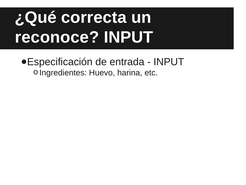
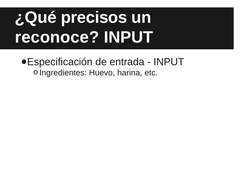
correcta: correcta -> precisos (94, 17)
